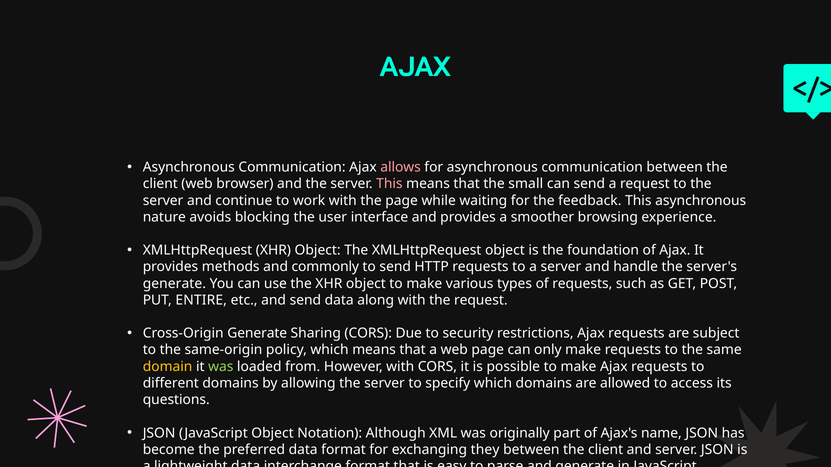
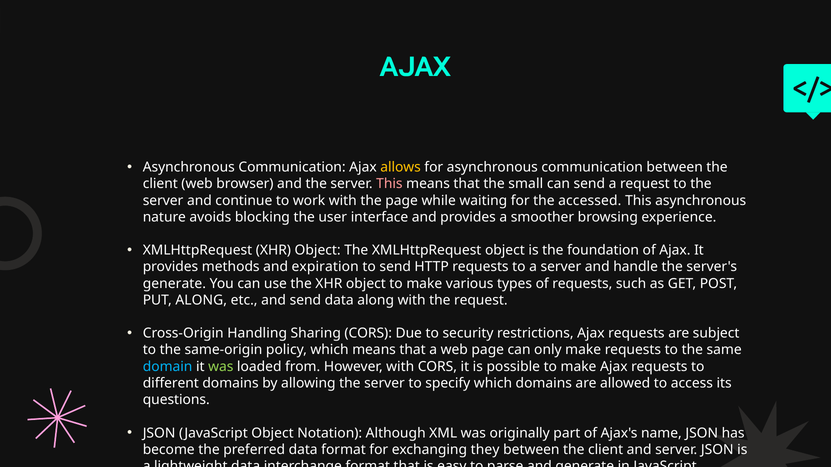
allows colour: pink -> yellow (401, 167)
feedback: feedback -> accessed (590, 201)
commonly: commonly -> expiration (325, 267)
PUT ENTIRE: ENTIRE -> ALONG (201, 300)
Cross-Origin Generate: Generate -> Handling (257, 334)
domain colour: yellow -> light blue (168, 367)
